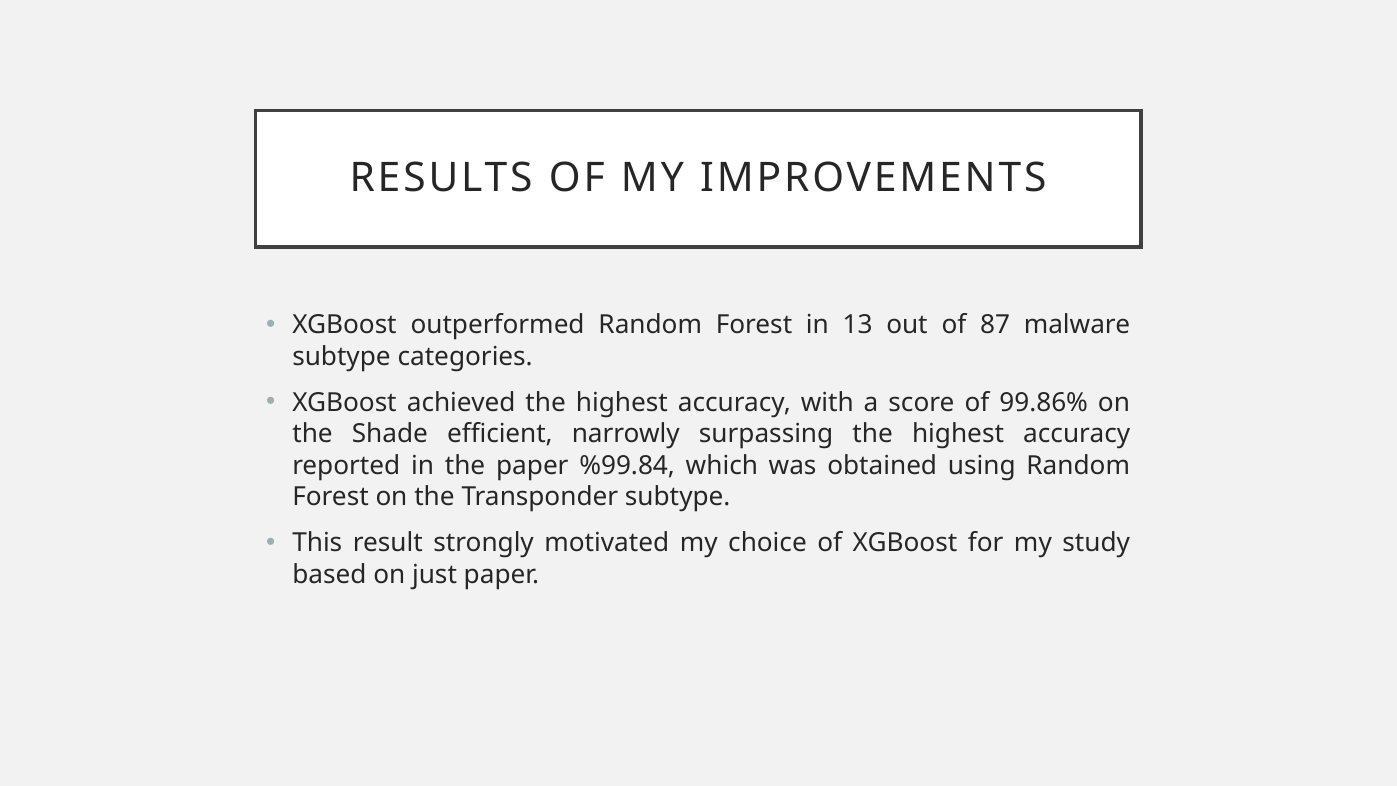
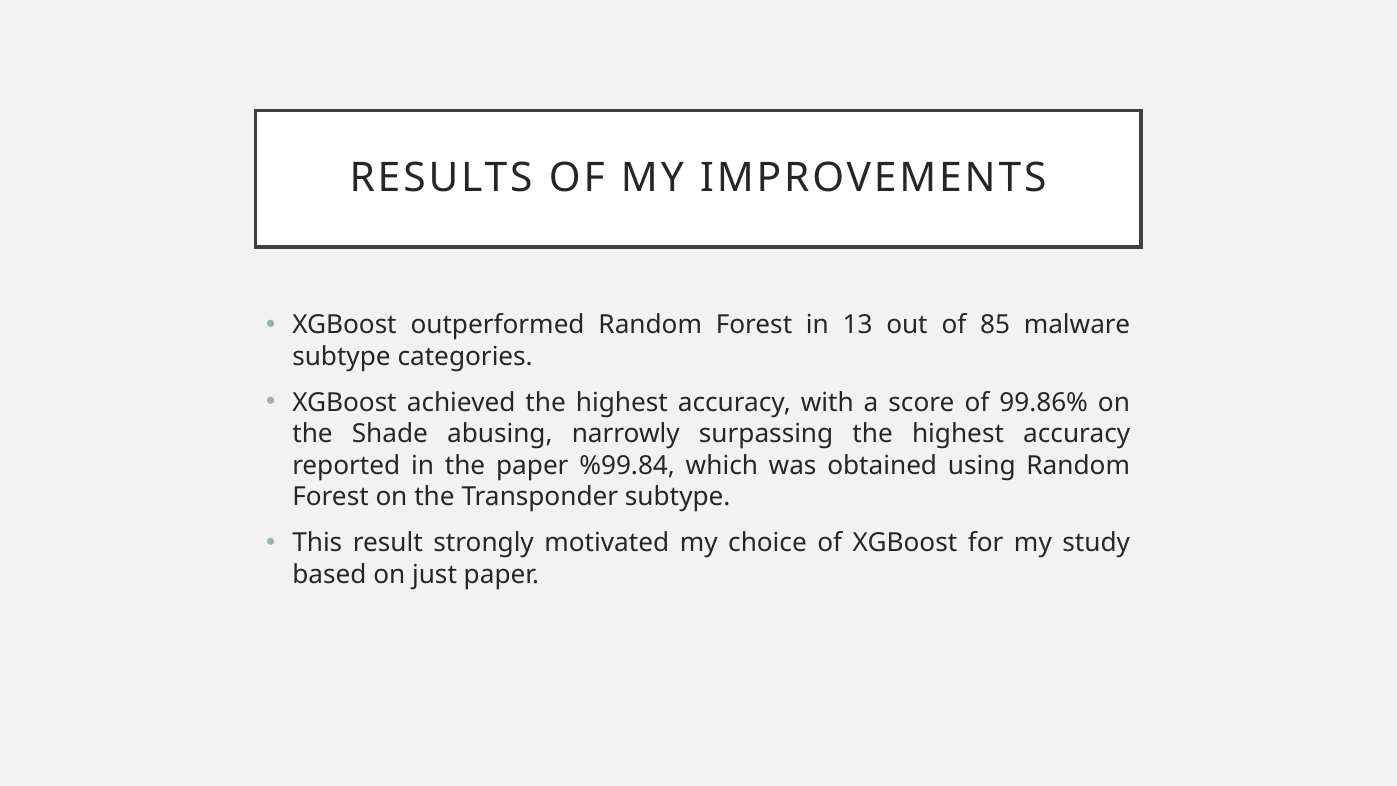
87: 87 -> 85 (995, 325)
efficient: efficient -> abusing (500, 434)
